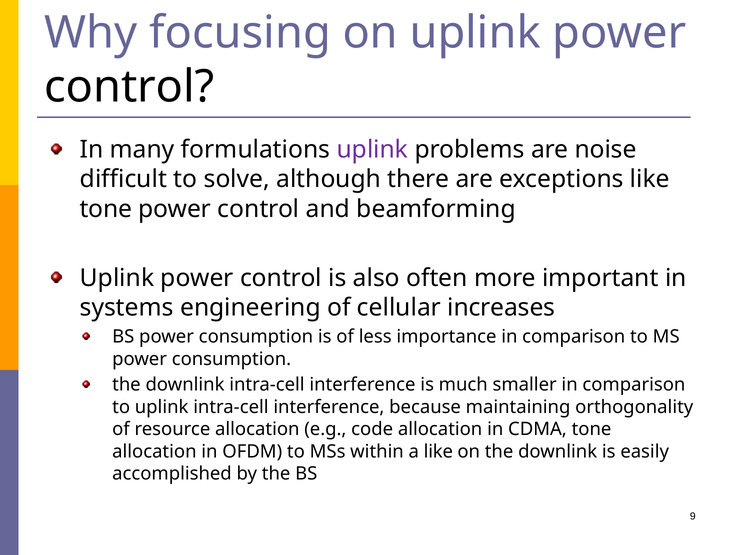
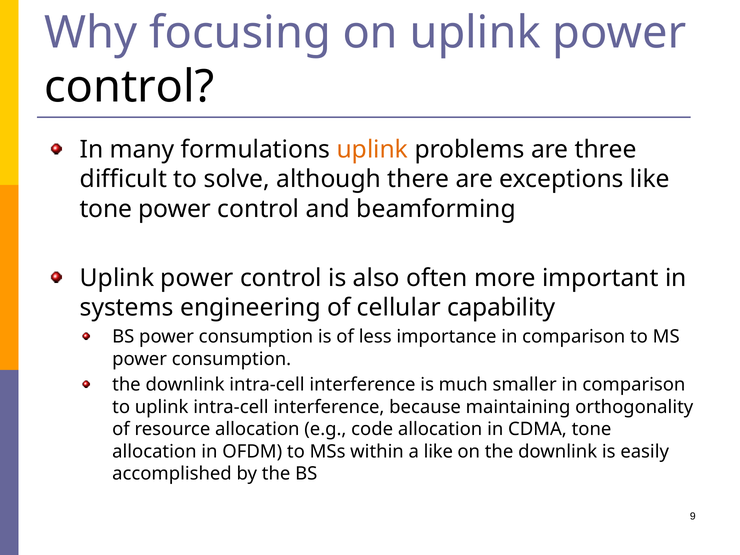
uplink colour: purple -> orange (372, 150)
noise: noise -> three (606, 150)
increases: increases -> capability (501, 308)
